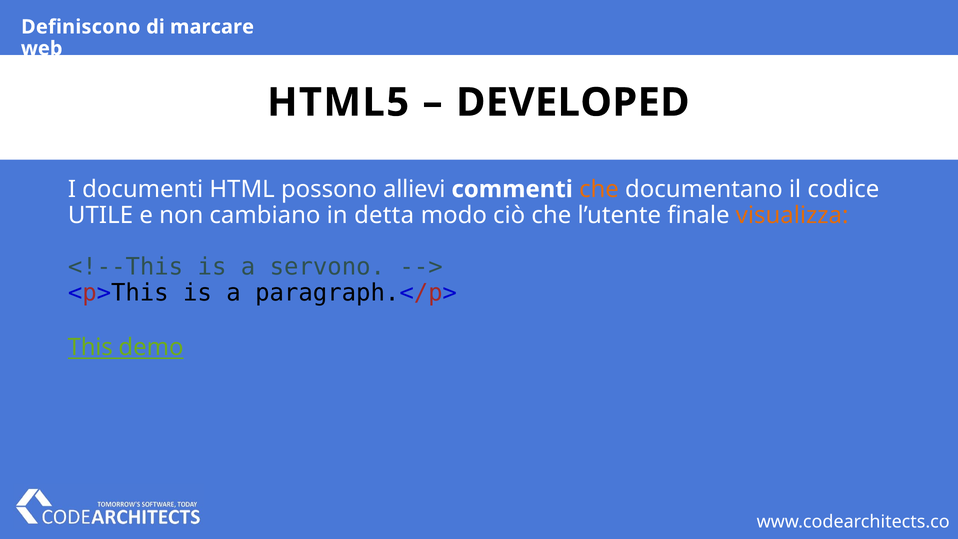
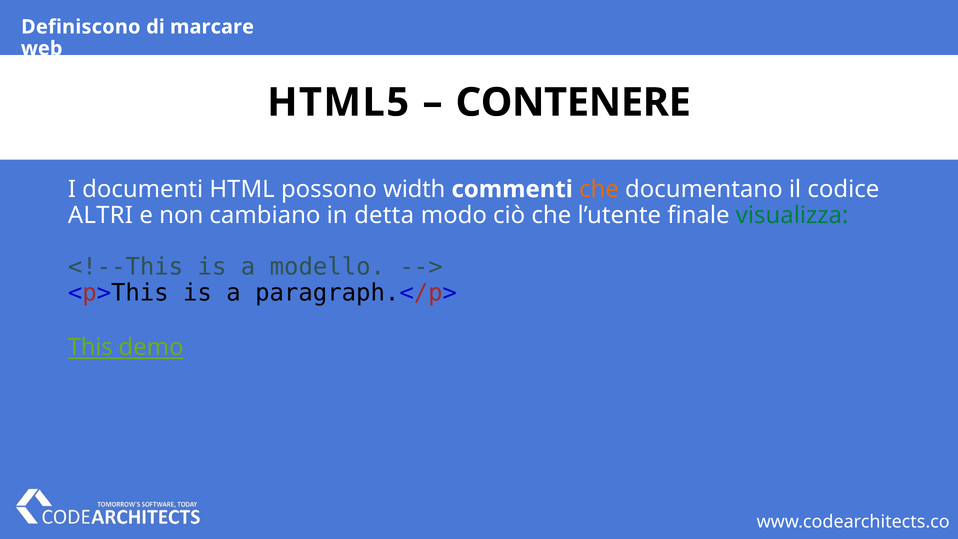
DEVELOPED: DEVELOPED -> CONTENERE (573, 103)
allievi: allievi -> width (414, 189)
UTILE: UTILE -> ALTRI (100, 215)
visualizza colour: orange -> green (792, 215)
servono: servono -> modello (327, 267)
